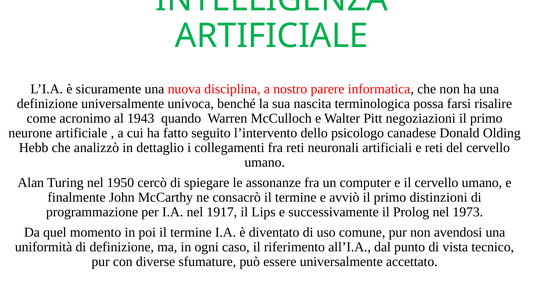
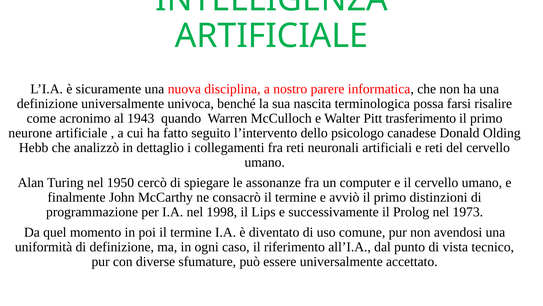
negoziazioni: negoziazioni -> trasferimento (421, 118)
1917: 1917 -> 1998 (222, 212)
